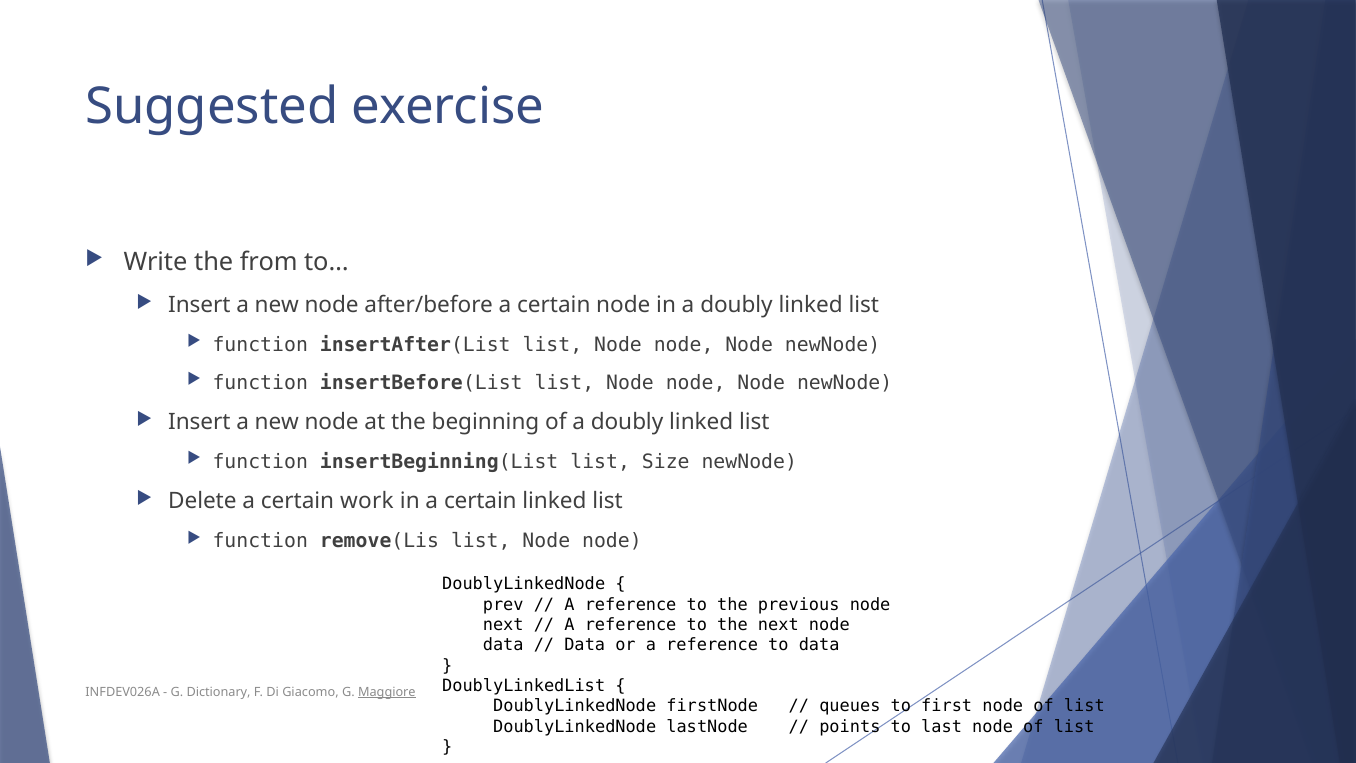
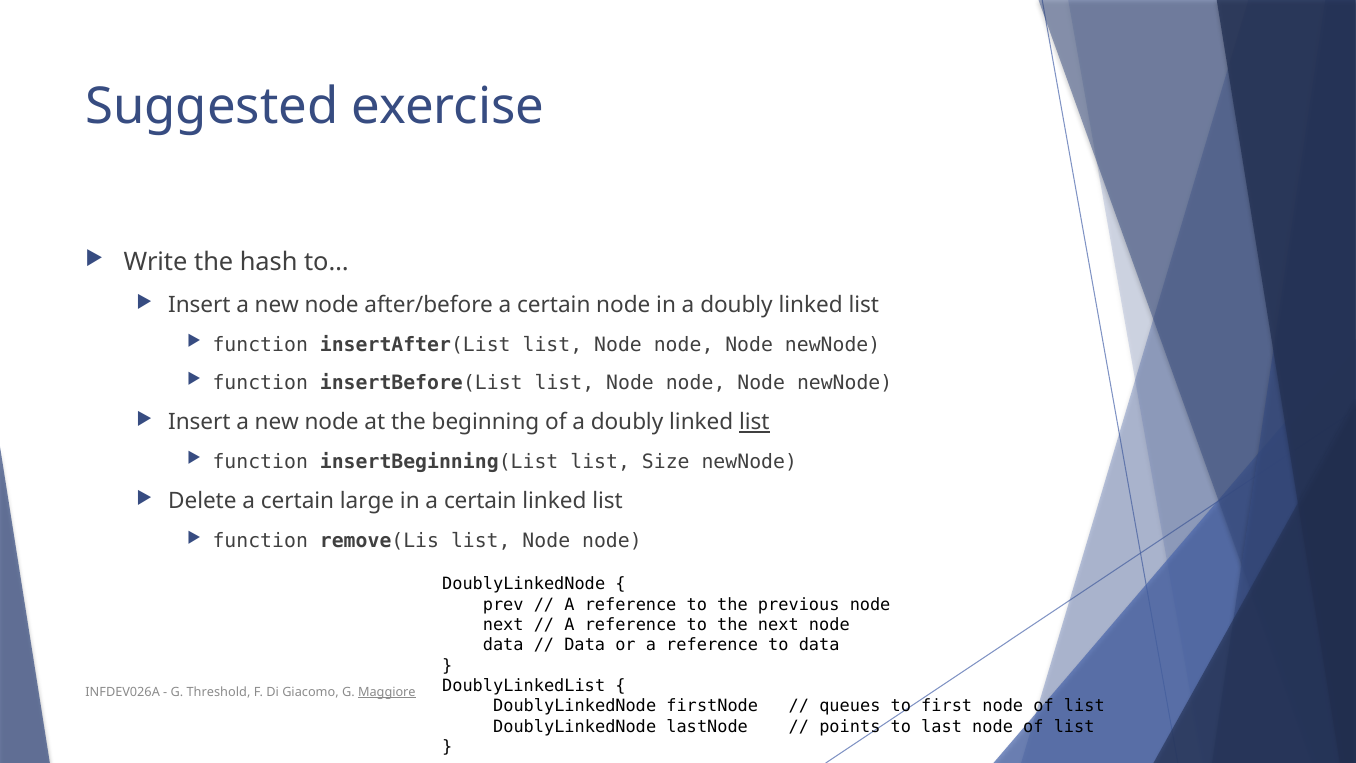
from: from -> hash (269, 262)
list underline: none -> present (754, 422)
work: work -> large (367, 501)
Dictionary: Dictionary -> Threshold (219, 692)
